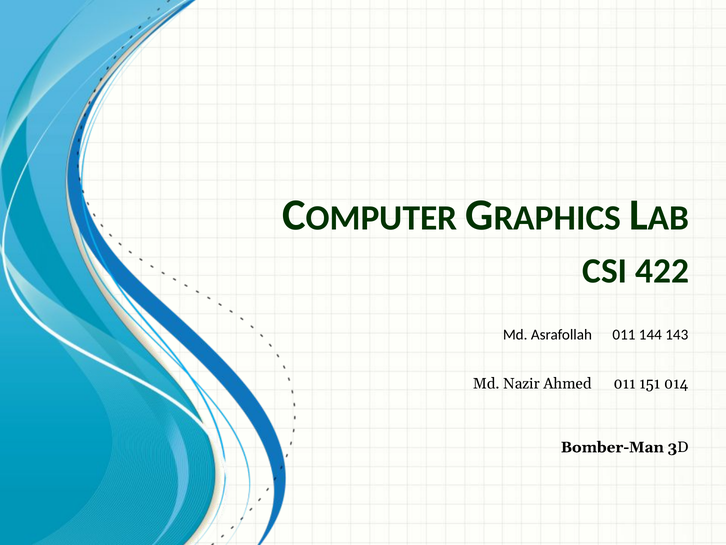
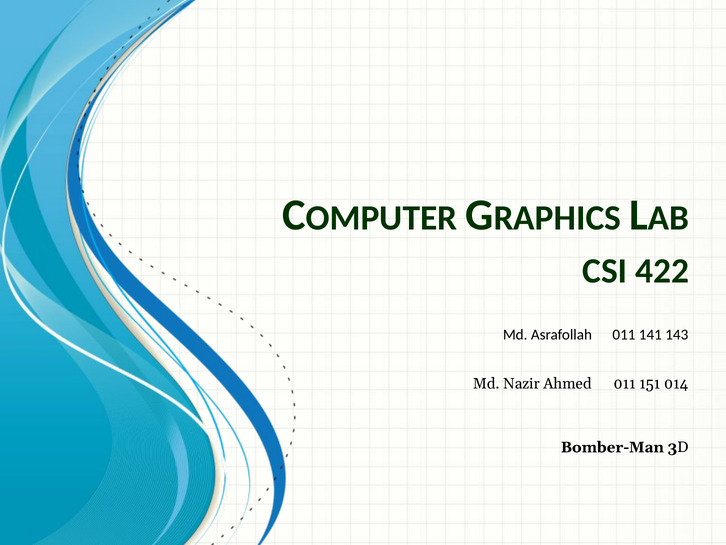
144: 144 -> 141 (650, 334)
